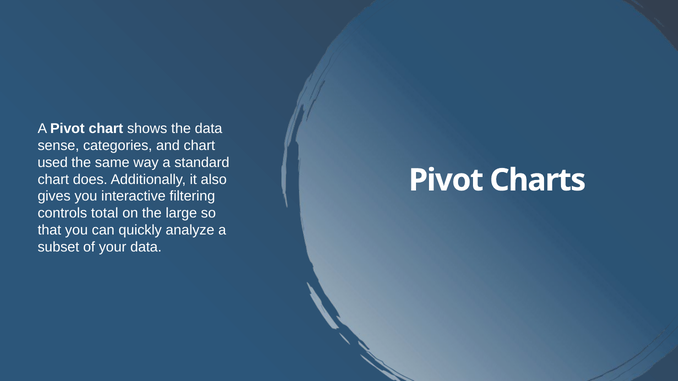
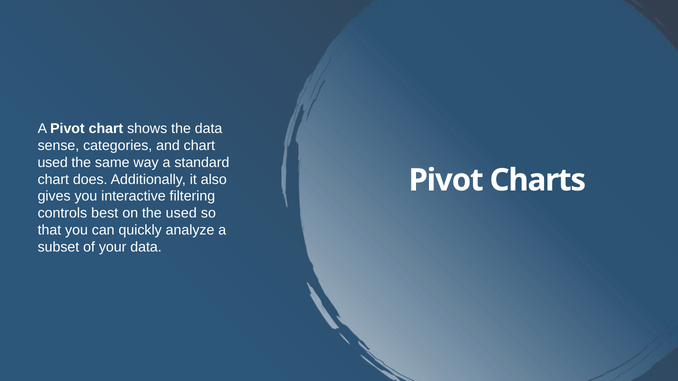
total: total -> best (105, 213)
the large: large -> used (181, 213)
